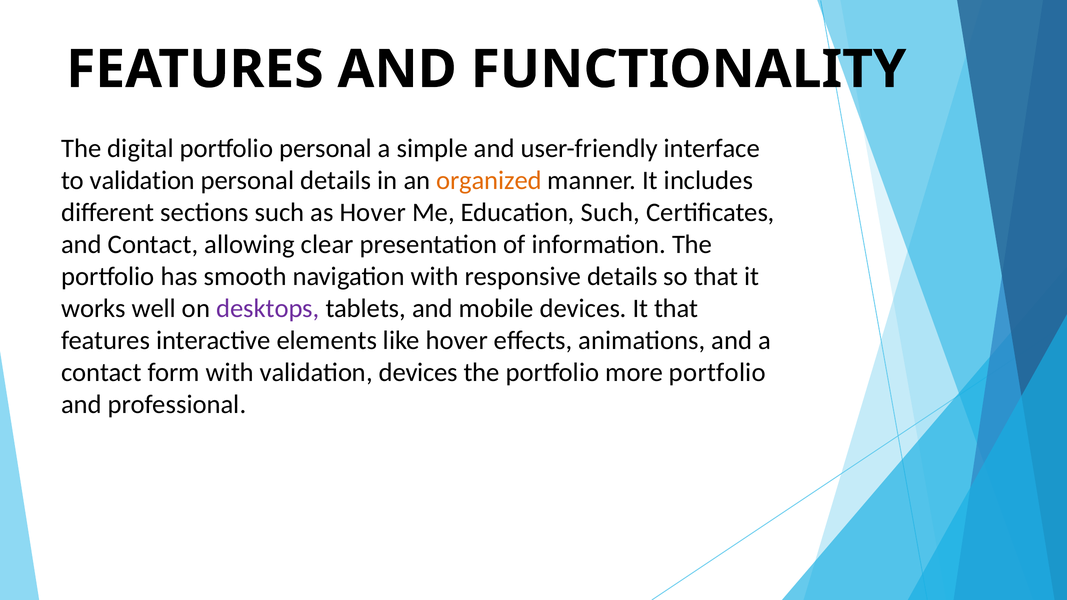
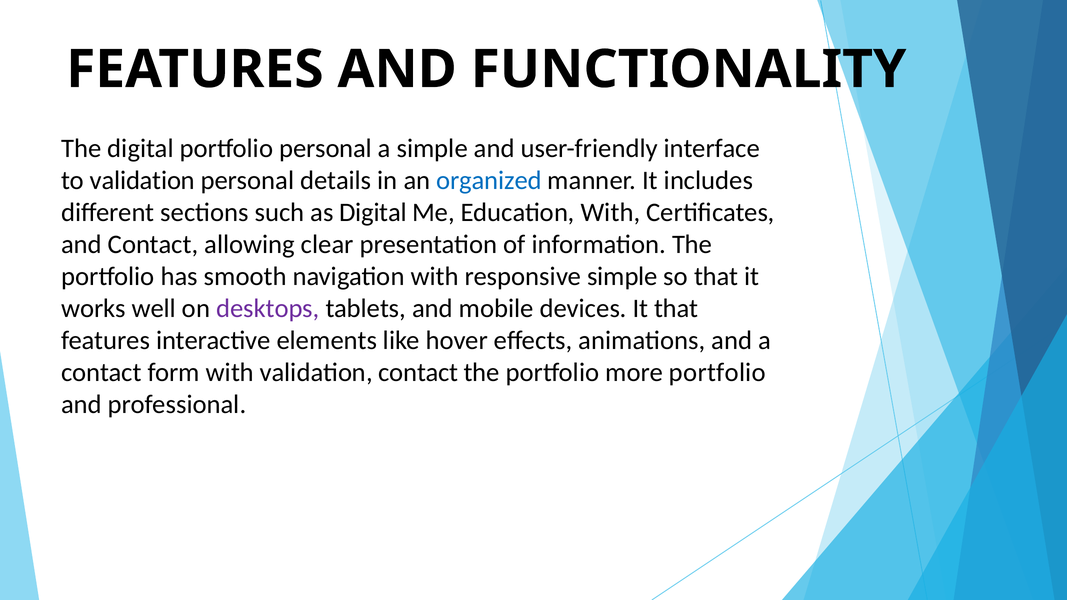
organized colour: orange -> blue (489, 181)
as Hover: Hover -> Digital (373, 213)
Education Such: Such -> With (610, 213)
responsive details: details -> simple (622, 277)
validation devices: devices -> contact (418, 373)
